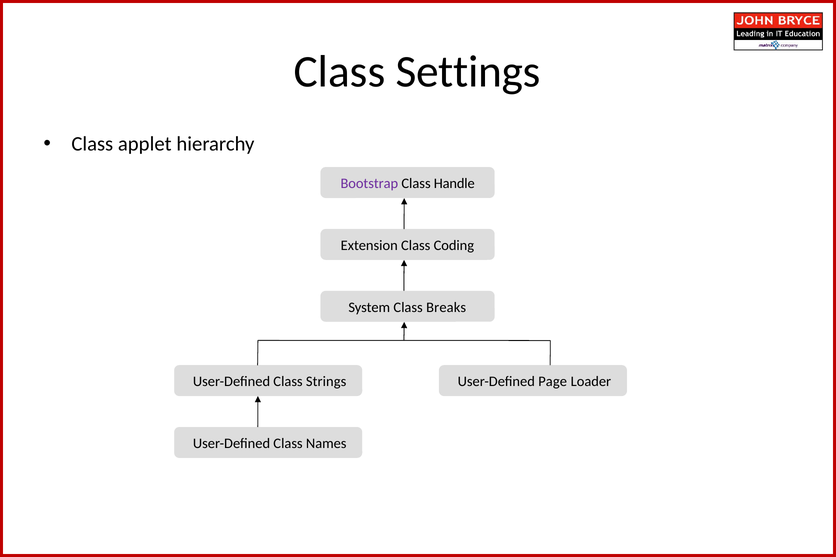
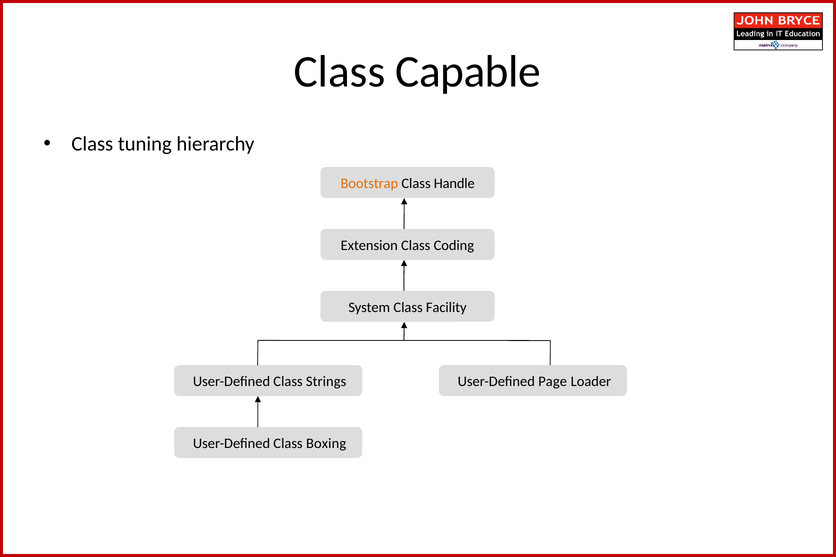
Settings: Settings -> Capable (468, 72)
applet: applet -> tuning (145, 144)
Bootstrap colour: purple -> orange (369, 184)
Breaks: Breaks -> Facility (446, 307)
Names: Names -> Boxing (326, 444)
